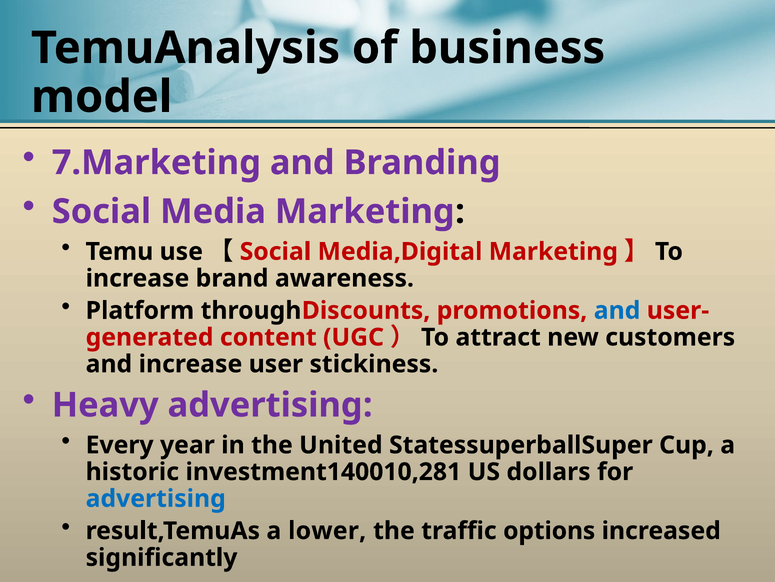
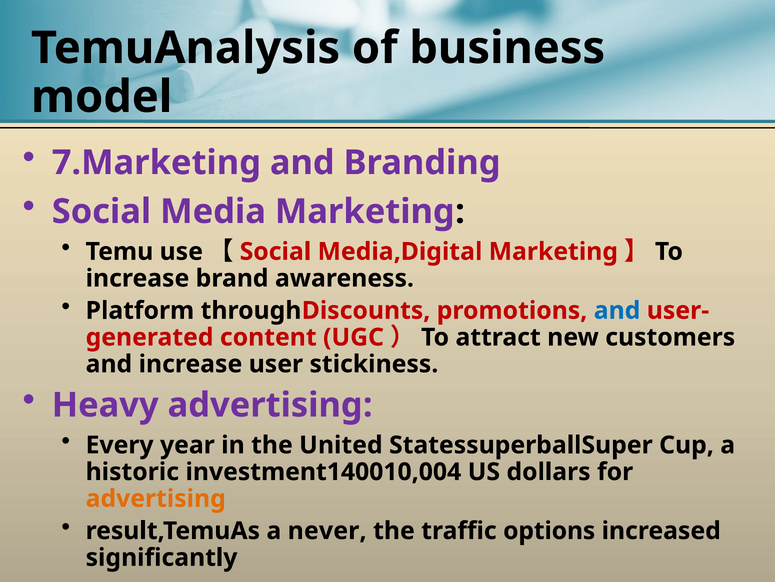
investment140010,281: investment140010,281 -> investment140010,004 (323, 471)
advertising colour: blue -> orange (156, 498)
lower: lower -> never (327, 530)
